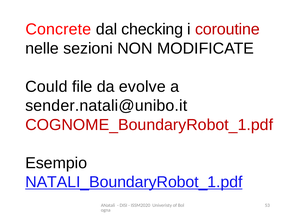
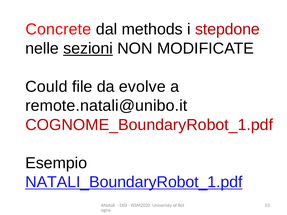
checking: checking -> methods (152, 29)
coroutine: coroutine -> stepdone (227, 29)
sezioni underline: none -> present (88, 48)
sender.natali@unibo.it: sender.natali@unibo.it -> remote.natali@unibo.it (106, 106)
